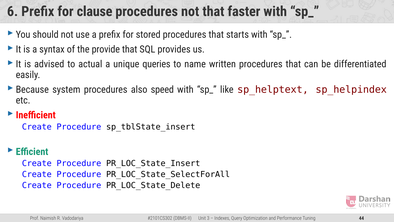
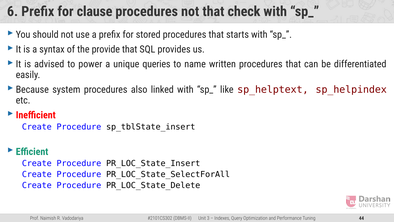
faster: faster -> check (244, 11)
actual: actual -> power (90, 64)
speed: speed -> linked (162, 89)
